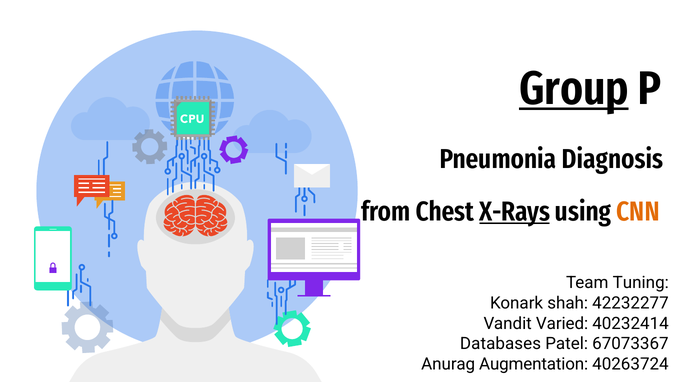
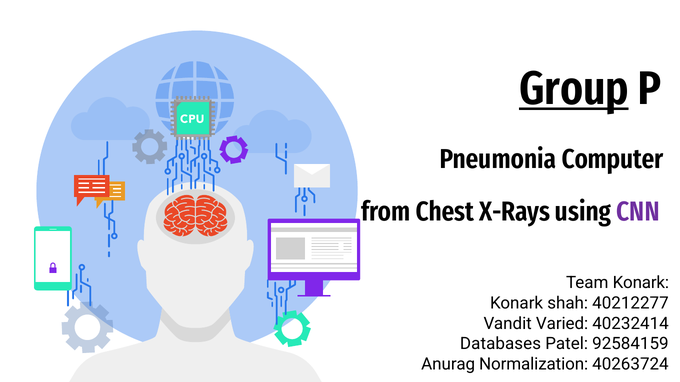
Diagnosis: Diagnosis -> Computer (613, 159)
X-Rays underline: present -> none (515, 212)
CNN colour: orange -> purple (638, 212)
Team Tuning: Tuning -> Konark (641, 283)
42232277: 42232277 -> 40212277 (630, 304)
67073367: 67073367 -> 92584159 (630, 344)
Augmentation: Augmentation -> Normalization (534, 365)
